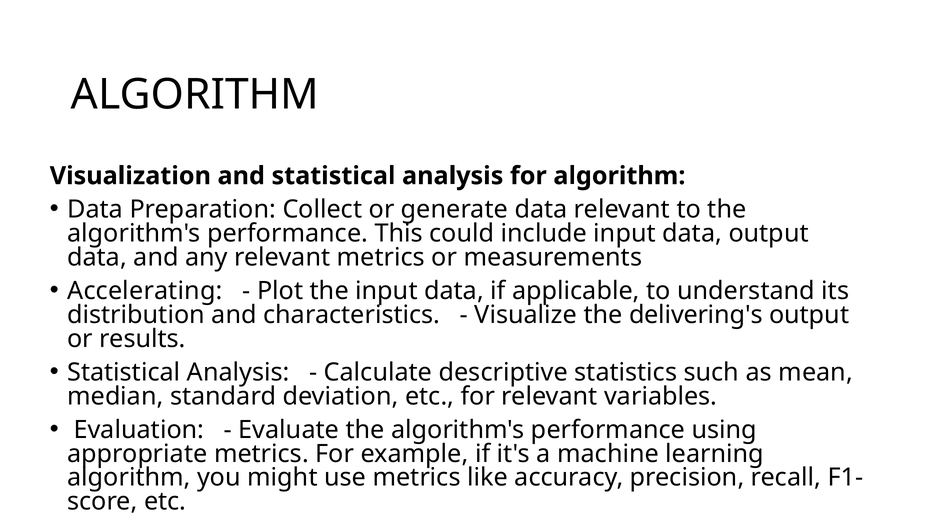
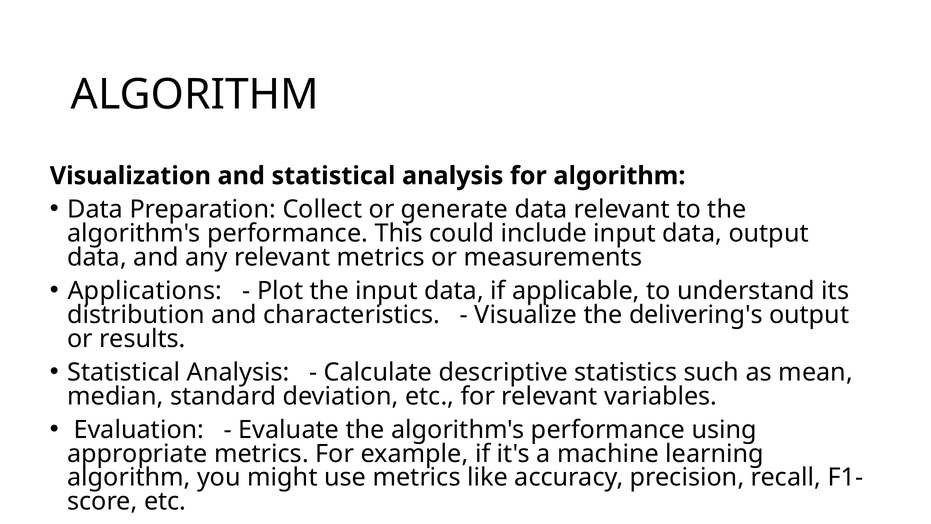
Accelerating: Accelerating -> Applications (145, 291)
